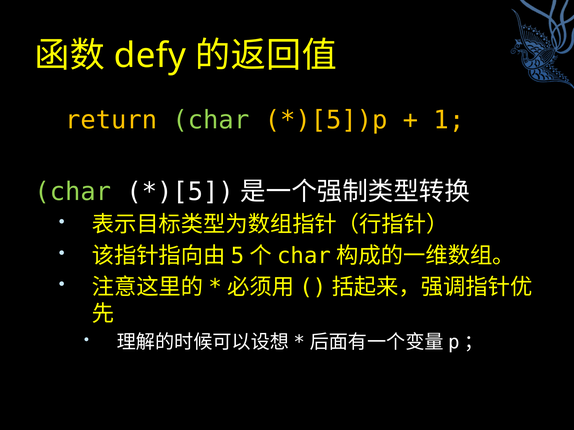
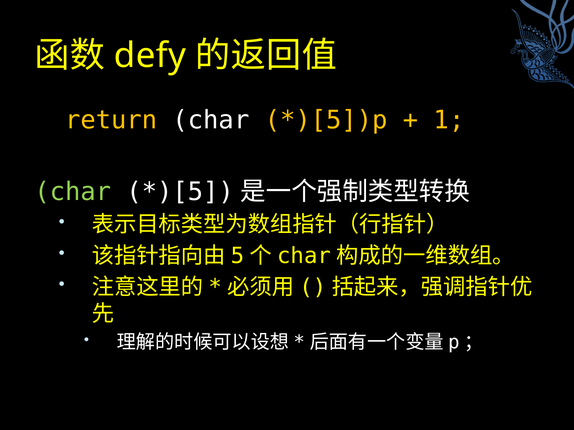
char colour: light green -> white (211, 120)
